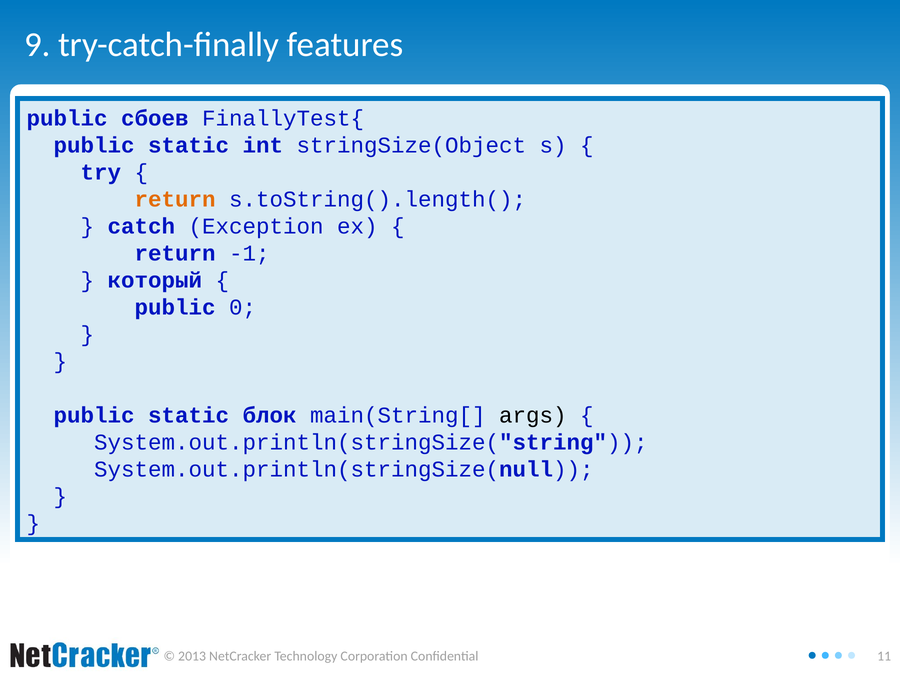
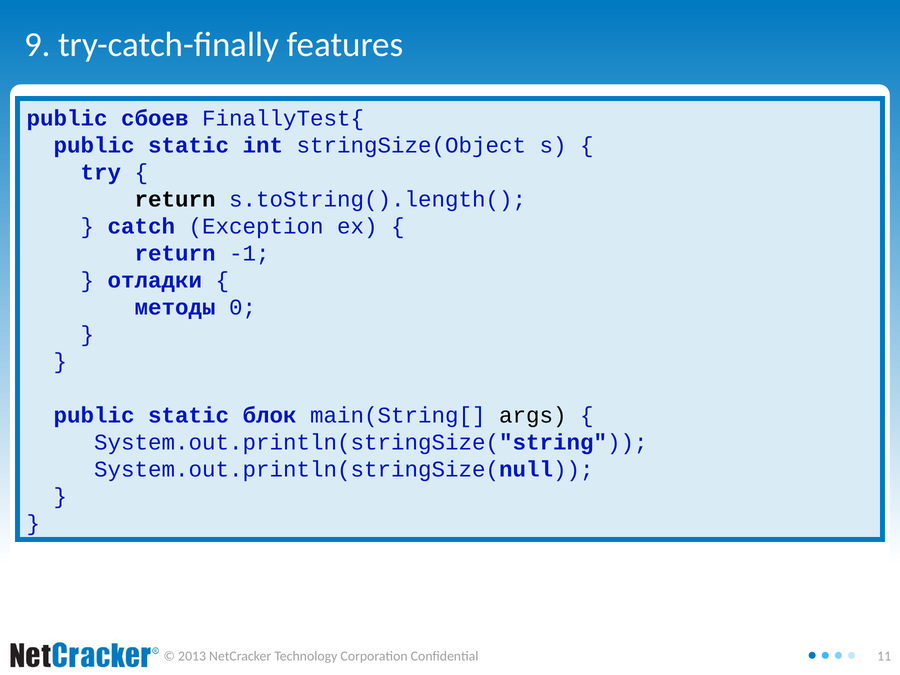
return colour: orange -> black (175, 199)
который: который -> отладки (155, 280)
public: public -> методы (175, 307)
